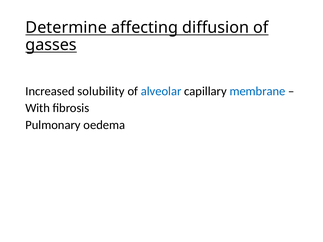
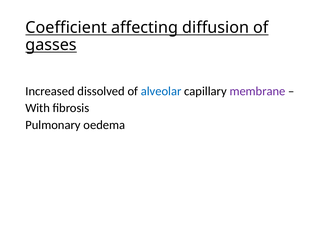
Determine: Determine -> Coefficient (66, 27)
solubility: solubility -> dissolved (101, 91)
membrane colour: blue -> purple (257, 91)
